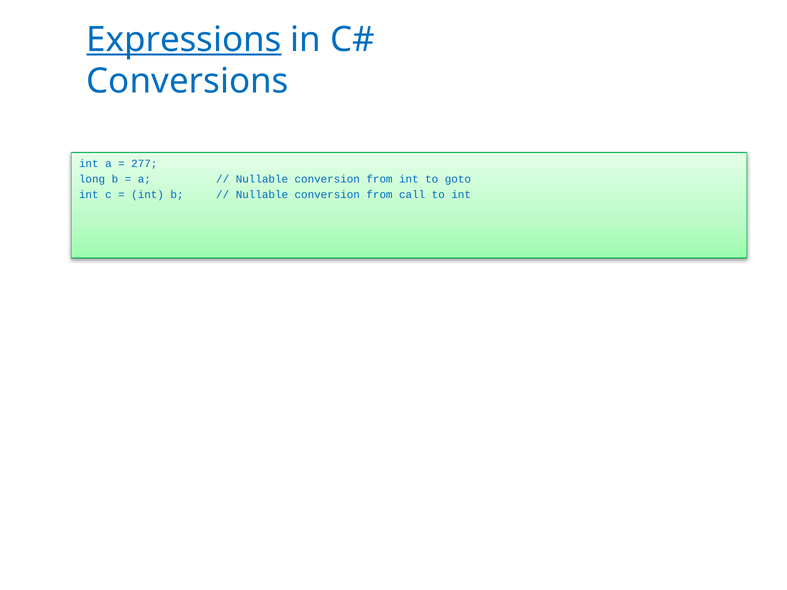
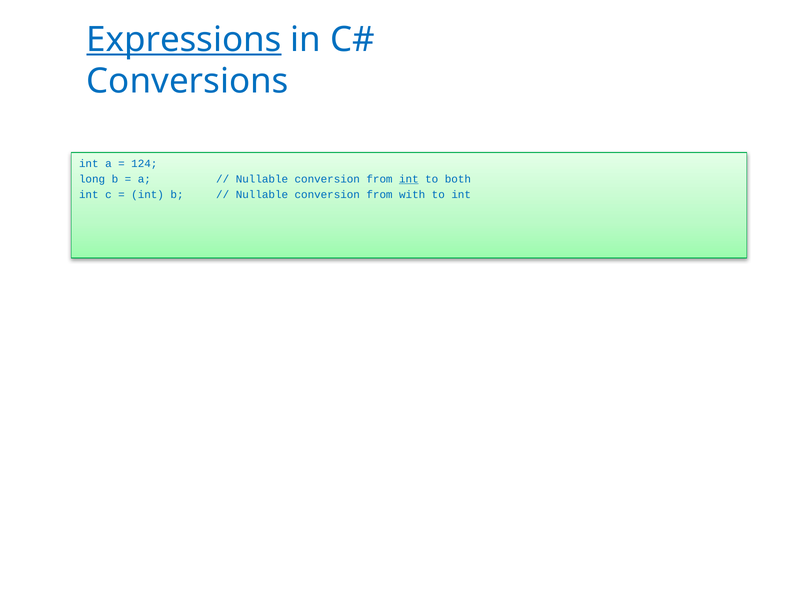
277: 277 -> 124 (144, 164)
int underline: none -> present (409, 179)
goto: goto -> both (458, 179)
call: call -> with (412, 195)
